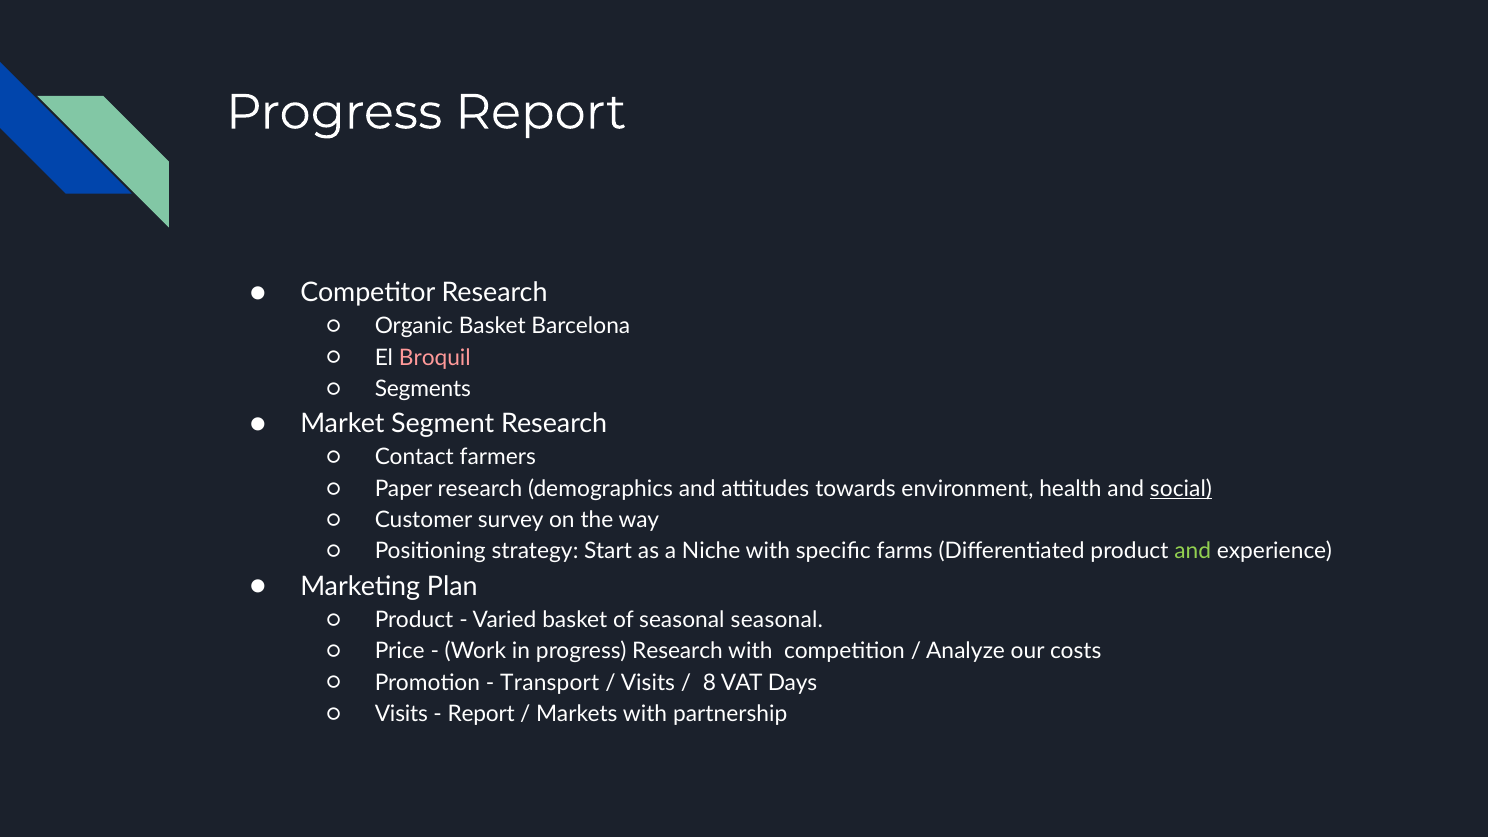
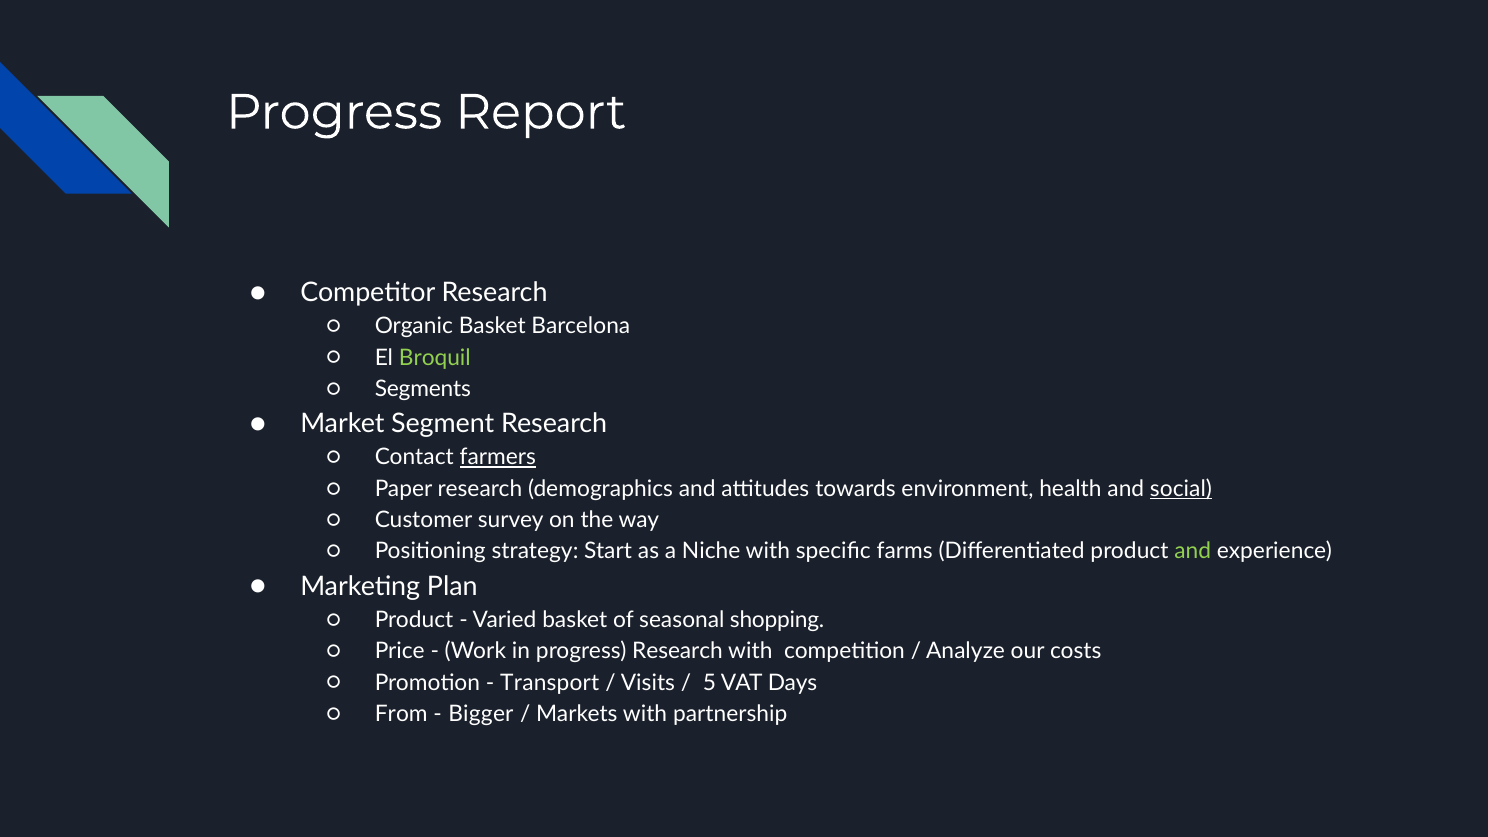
Broquil colour: pink -> light green (435, 358)
farmers underline: none -> present (498, 457)
seasonal seasonal: seasonal -> shopping (777, 620)
8: 8 -> 5 (709, 683)
Visits: Visits -> From (401, 714)
Report: Report -> Bigger (481, 714)
